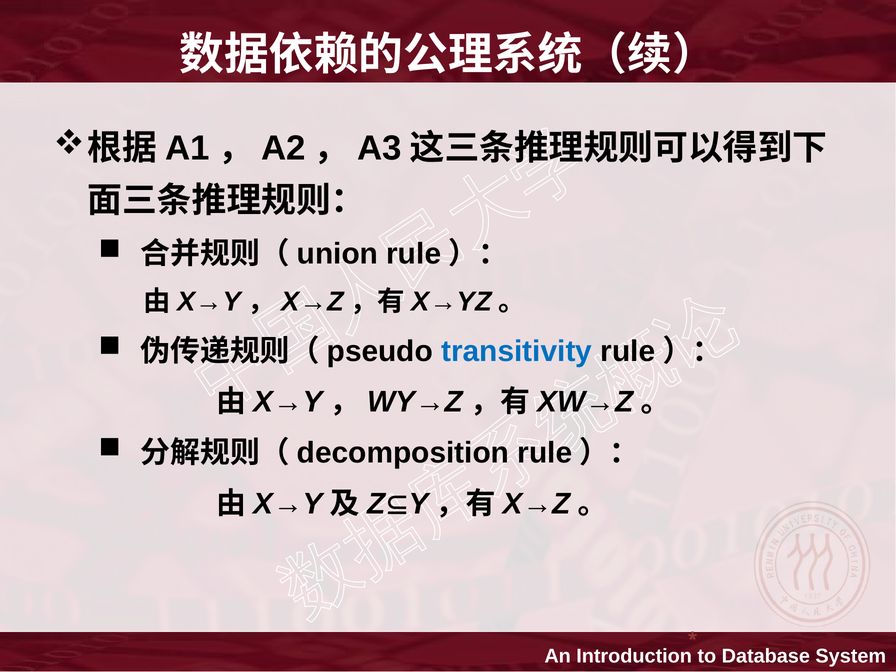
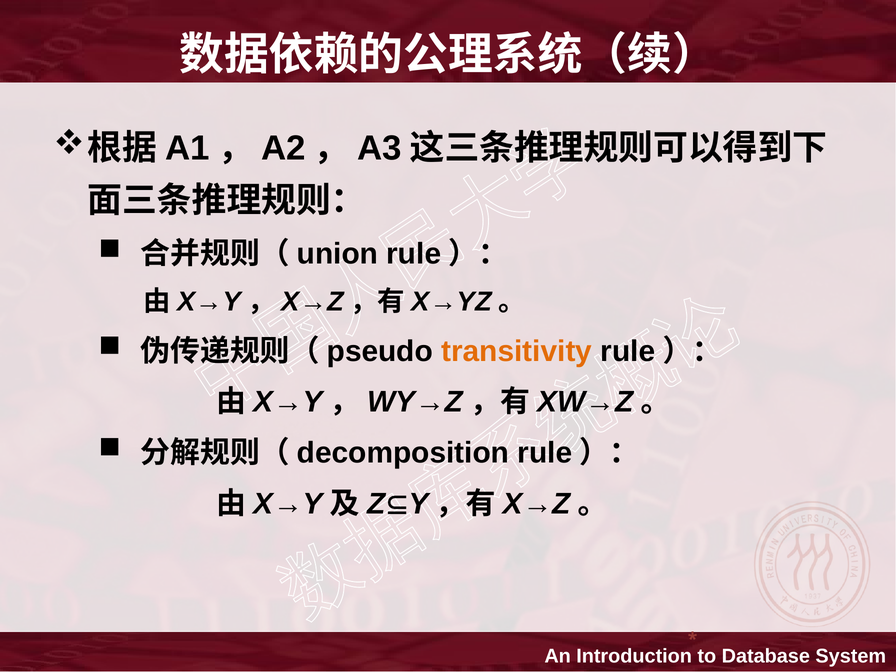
transitivity colour: blue -> orange (517, 351)
